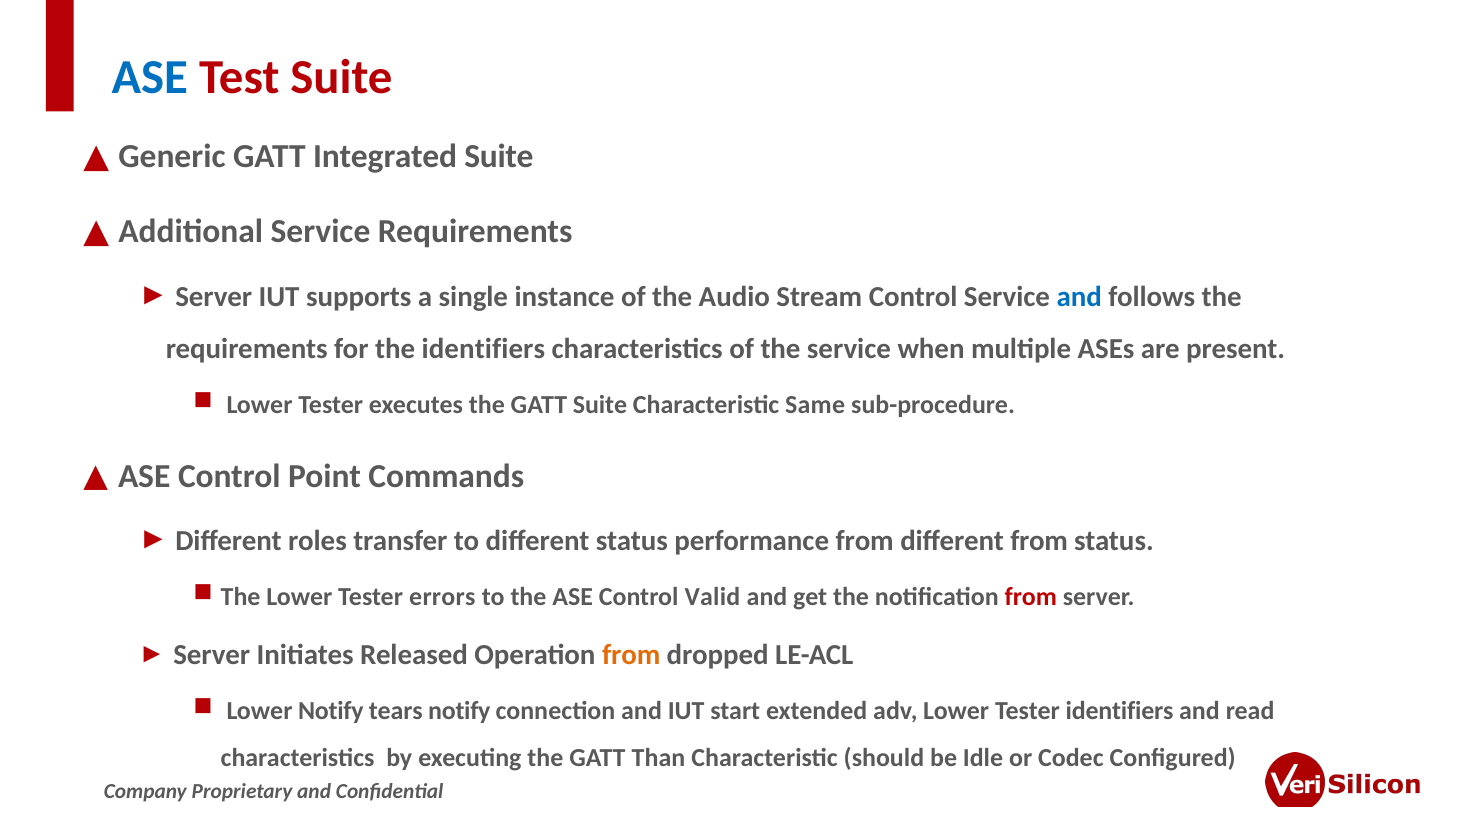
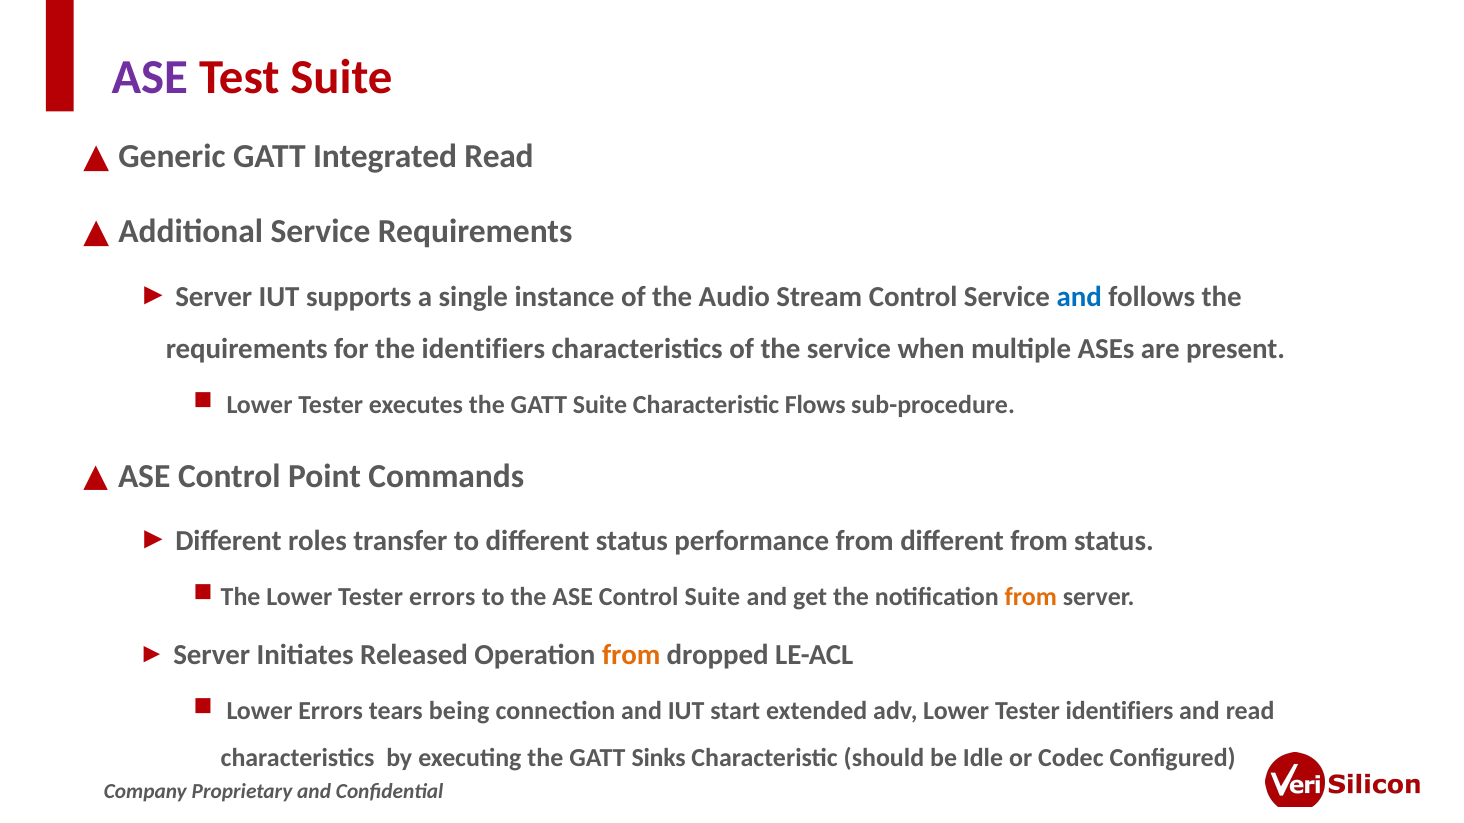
ASE colour: blue -> purple (150, 77)
Integrated Suite: Suite -> Read (499, 156)
Same: Same -> Flows (815, 405)
Control Valid: Valid -> Suite (712, 598)
from colour: red -> orange (1031, 598)
Lower Notify: Notify -> Errors (331, 712)
tears notify: notify -> being (459, 712)
Than: Than -> Sinks (659, 758)
